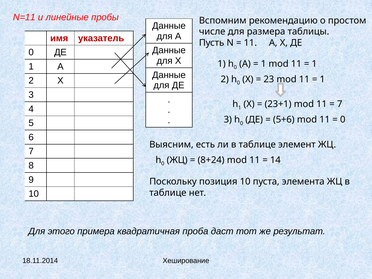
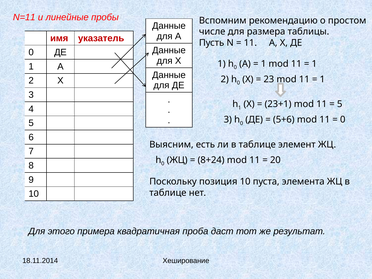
7: 7 -> 5 (340, 104)
14: 14 -> 20 (275, 160)
